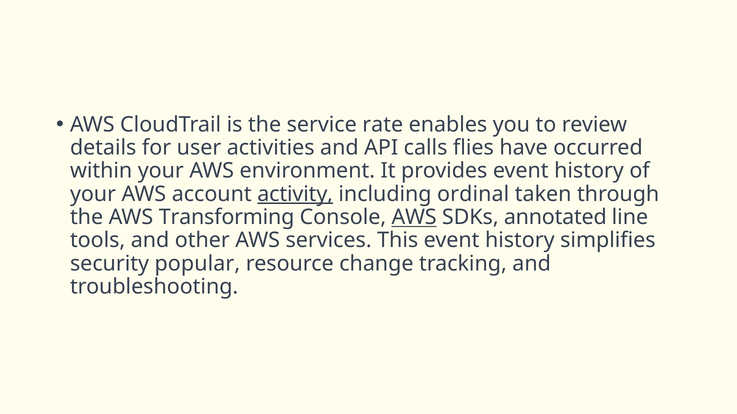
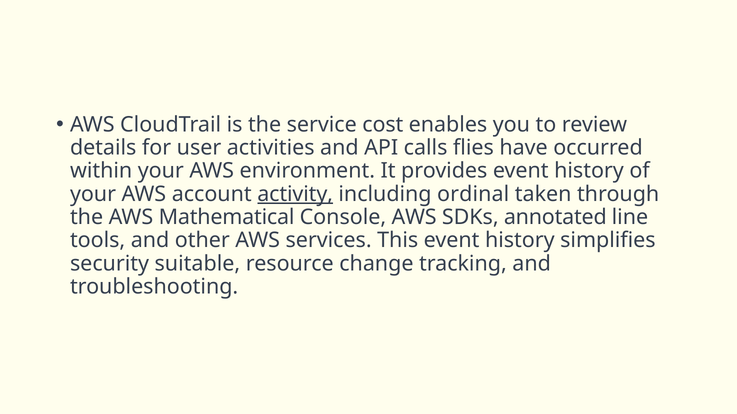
rate: rate -> cost (383, 125)
Transforming: Transforming -> Mathematical (227, 217)
AWS underline: present -> none (414, 217)
popular: popular -> suitable (197, 264)
